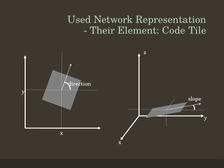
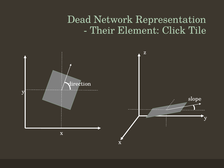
Used: Used -> Dead (79, 20)
Code: Code -> Click (174, 30)
